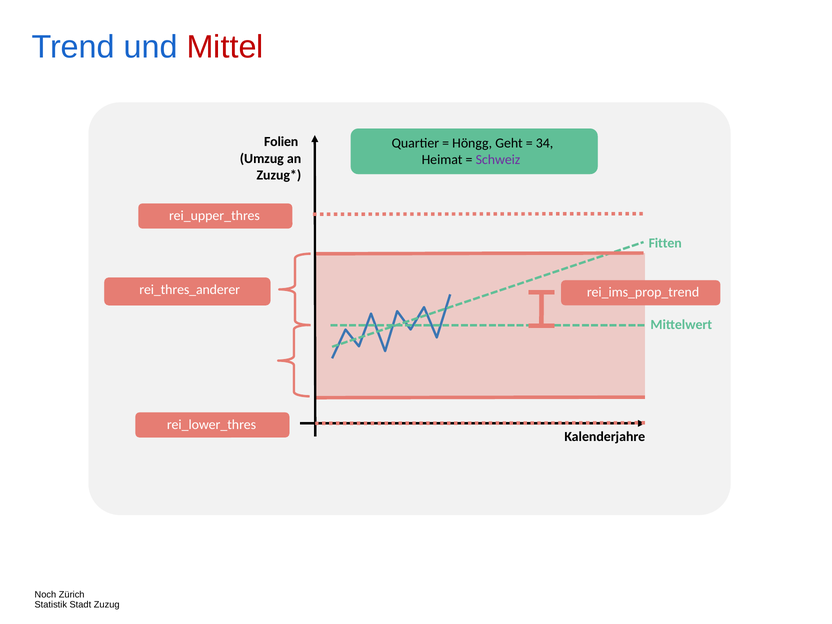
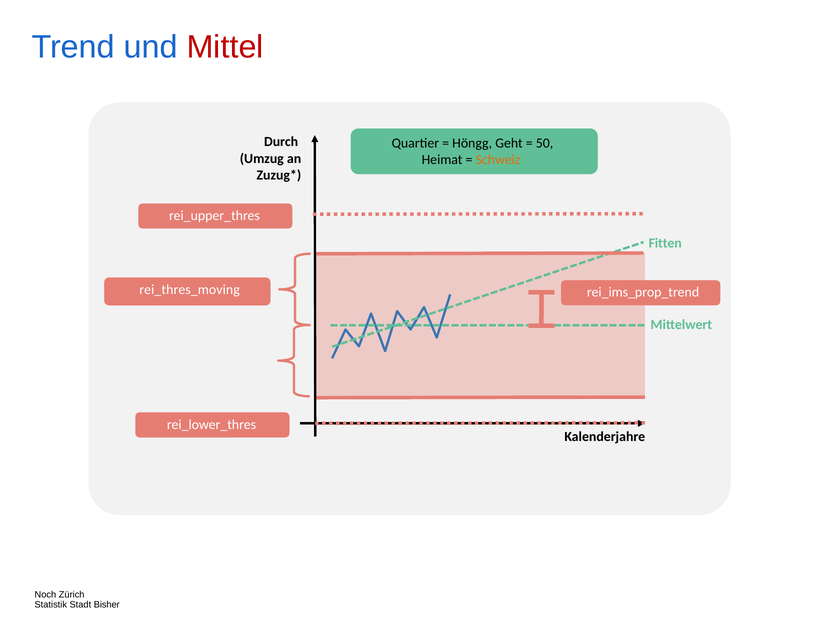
Folien: Folien -> Durch (281, 142)
34: 34 -> 50 (545, 143)
Schweiz colour: purple -> orange (498, 160)
rei_thres_anderer: rei_thres_anderer -> rei_thres_moving (190, 290)
Zuzug: Zuzug -> Bisher (107, 605)
